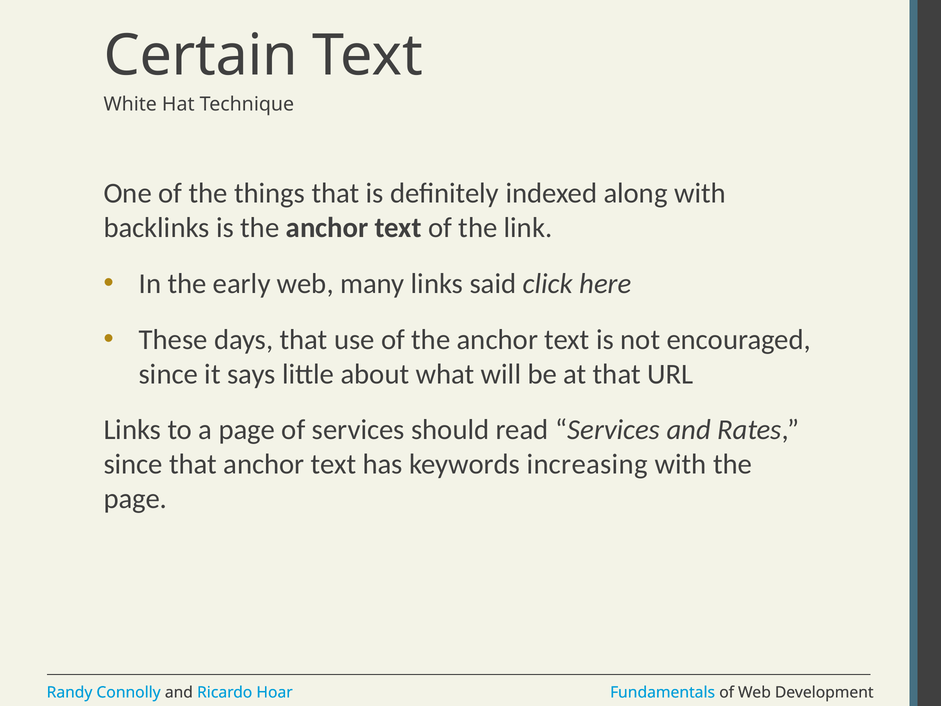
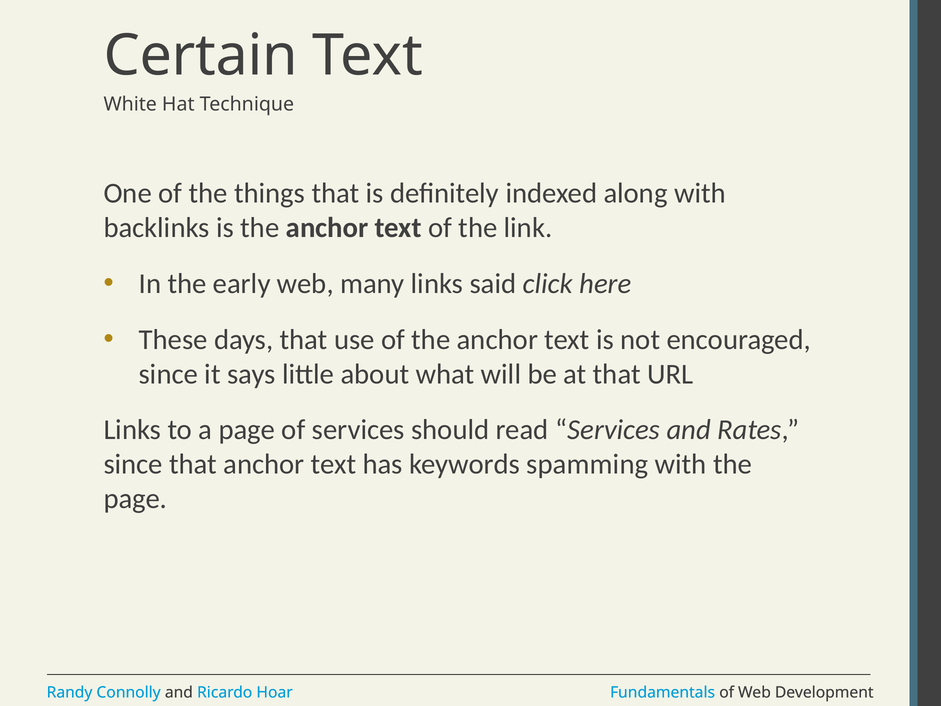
increasing: increasing -> spamming (587, 464)
